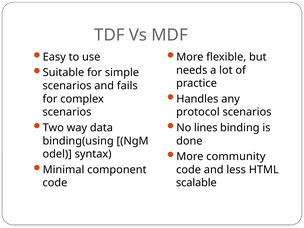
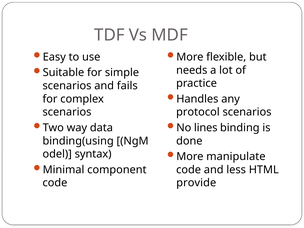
community: community -> manipulate (236, 157)
scalable: scalable -> provide (196, 183)
